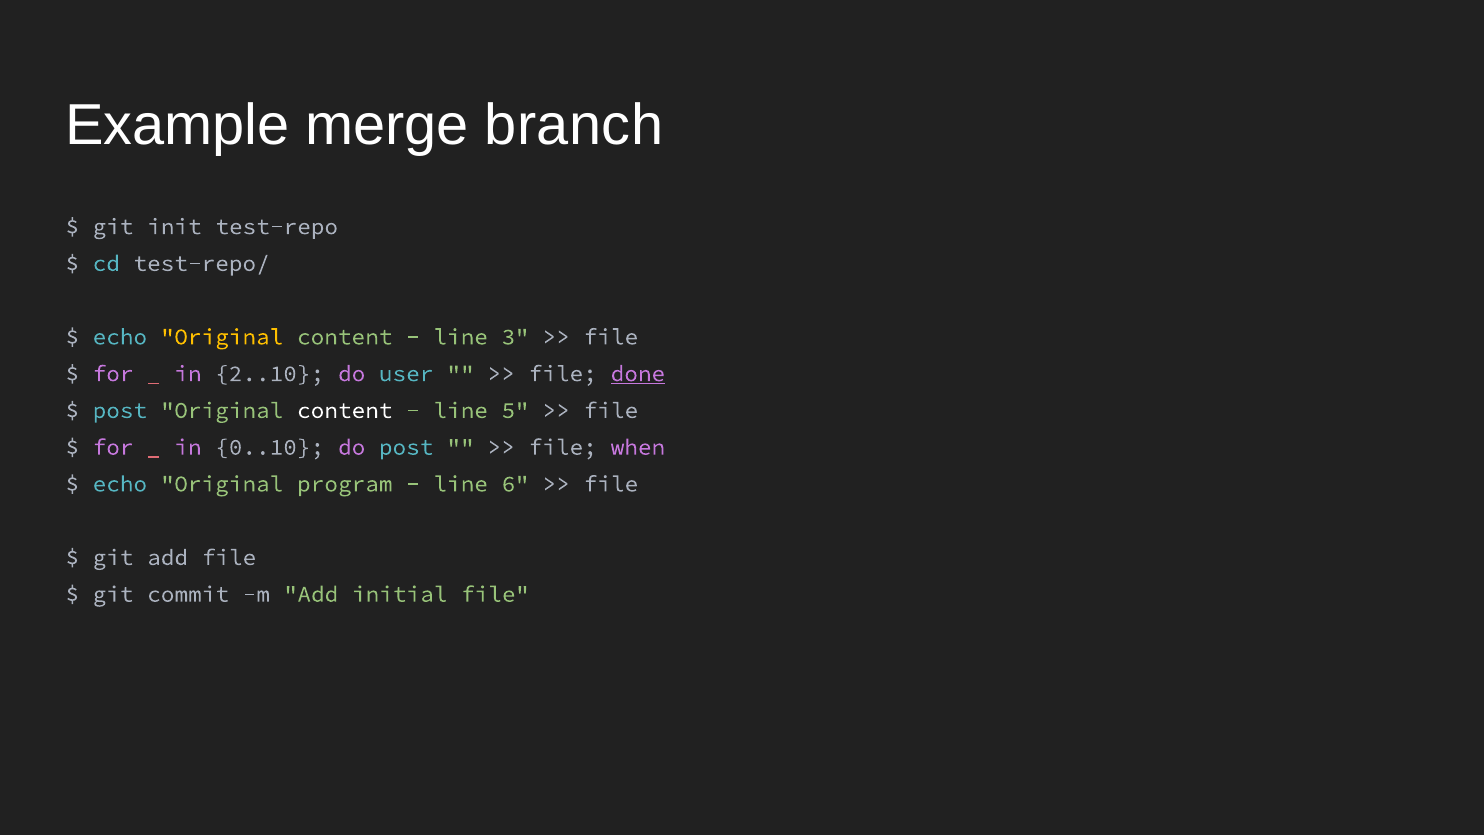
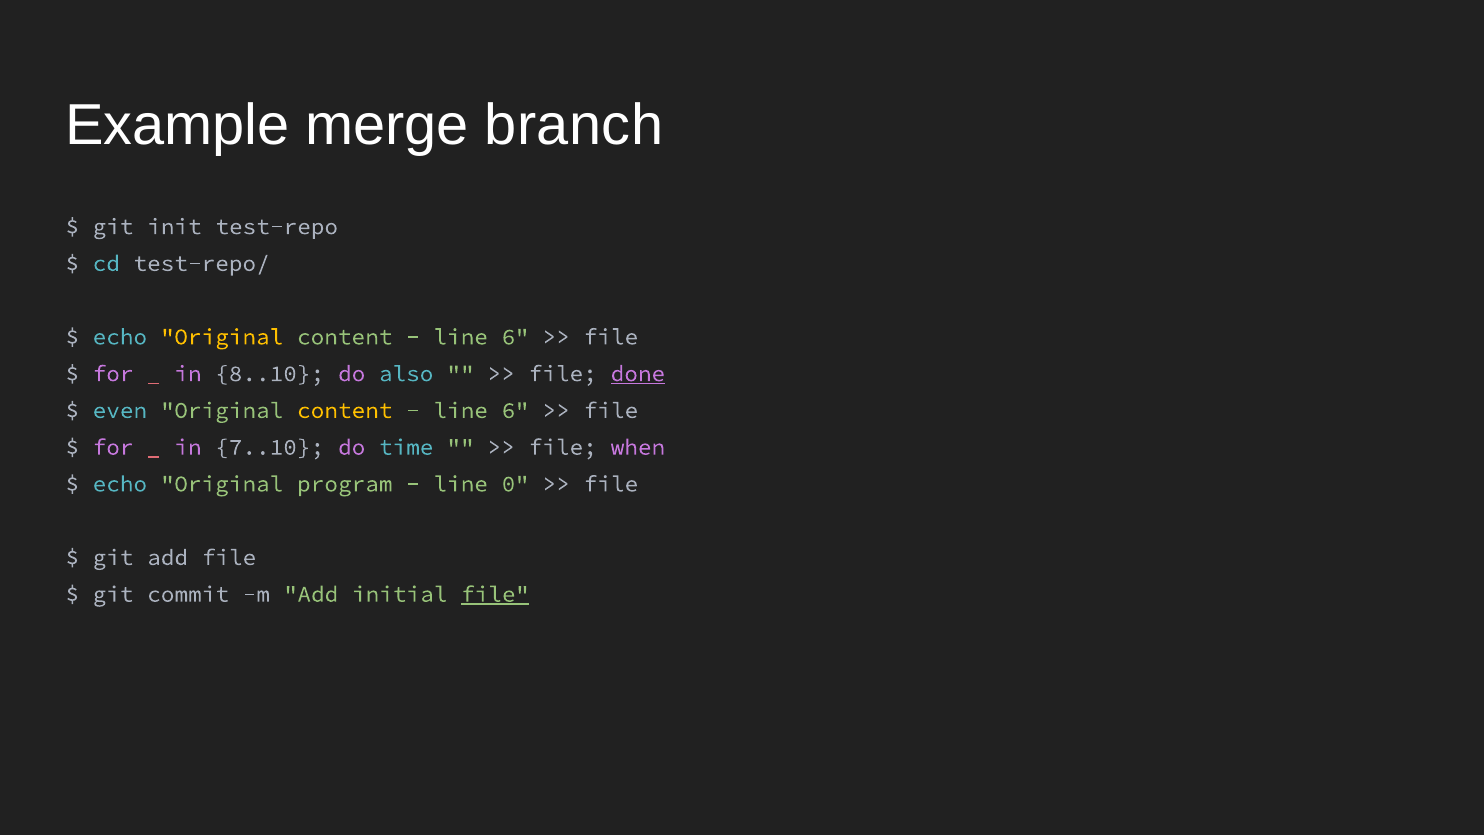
3: 3 -> 6 (515, 337)
2..10: 2..10 -> 8..10 (270, 374)
user: user -> also (406, 374)
post: post -> even (120, 410)
content colour: white -> yellow (345, 410)
5: 5 -> 6 (515, 410)
0..10: 0..10 -> 7..10 (270, 447)
do post: post -> time (406, 447)
6: 6 -> 0 (515, 484)
file underline: none -> present (495, 594)
